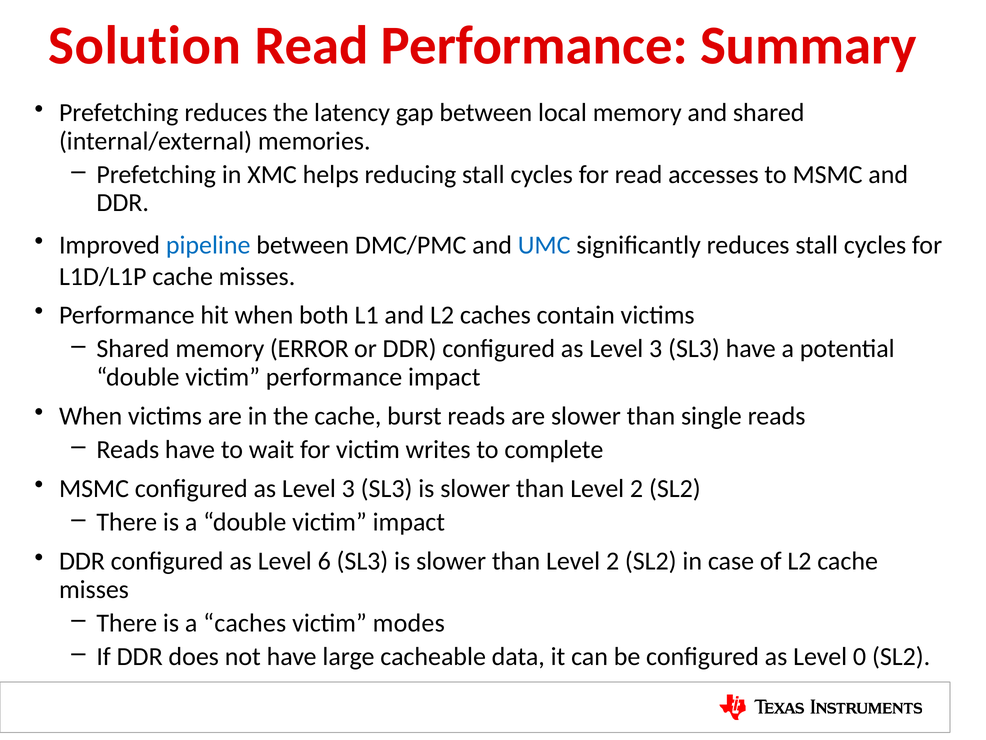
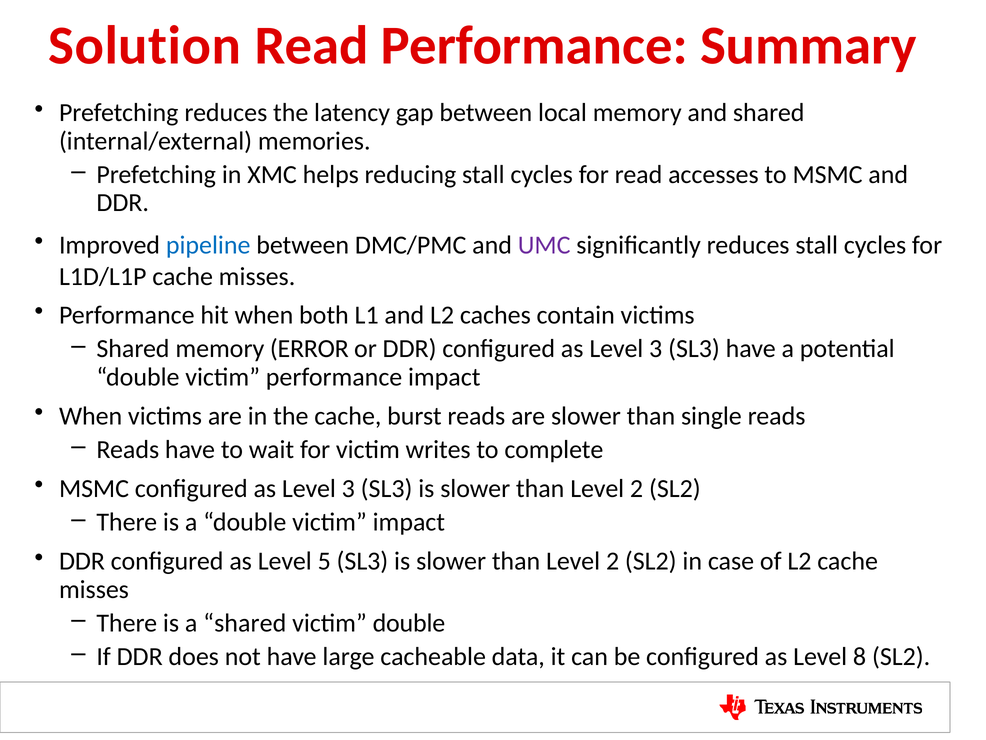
UMC colour: blue -> purple (544, 245)
6: 6 -> 5 (324, 561)
a caches: caches -> shared (245, 623)
victim modes: modes -> double (409, 623)
0: 0 -> 8 (860, 656)
